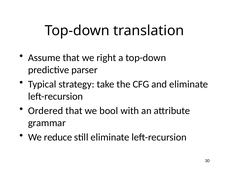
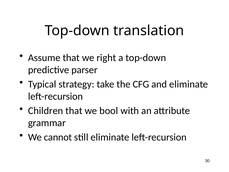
Ordered: Ordered -> Children (46, 111)
reduce: reduce -> cannot (58, 137)
